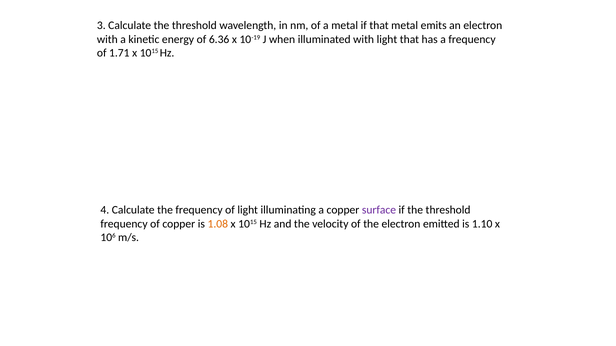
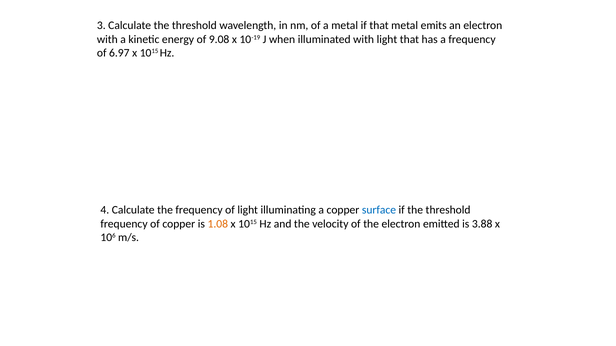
6.36: 6.36 -> 9.08 (219, 39)
1.71: 1.71 -> 6.97 (119, 53)
surface colour: purple -> blue (379, 210)
1.10: 1.10 -> 3.88 (482, 224)
